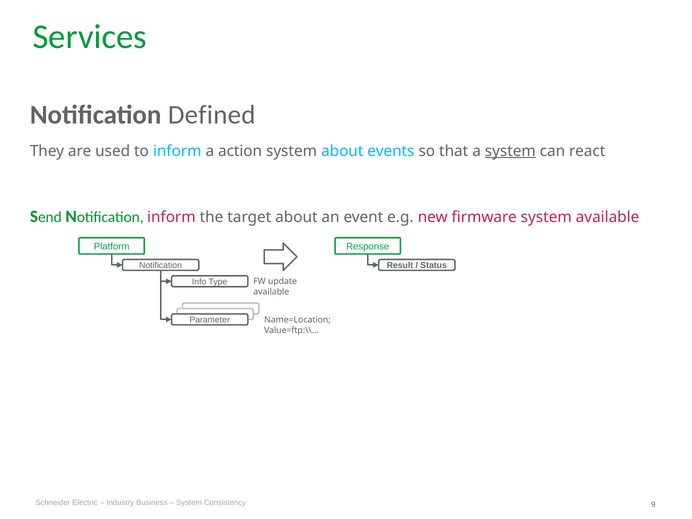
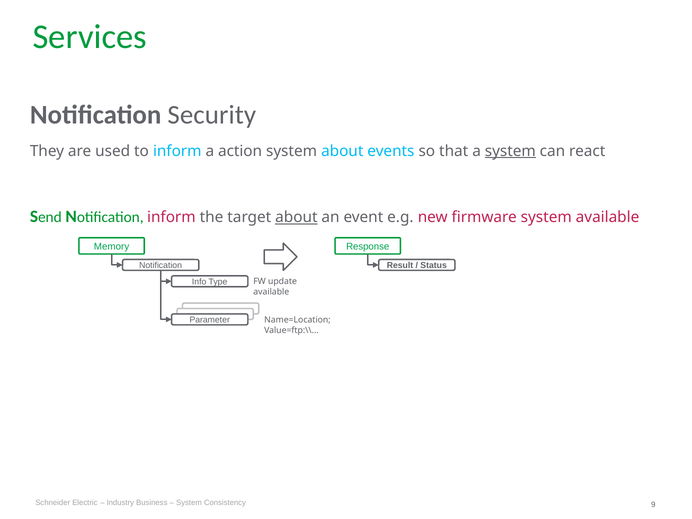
Defined: Defined -> Security (212, 115)
about underline: none -> present (296, 217)
Platform: Platform -> Memory (112, 246)
